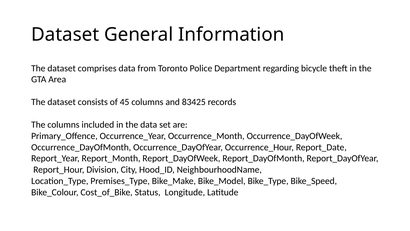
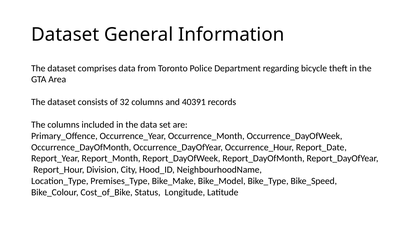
45: 45 -> 32 (125, 102)
83425: 83425 -> 40391 (194, 102)
